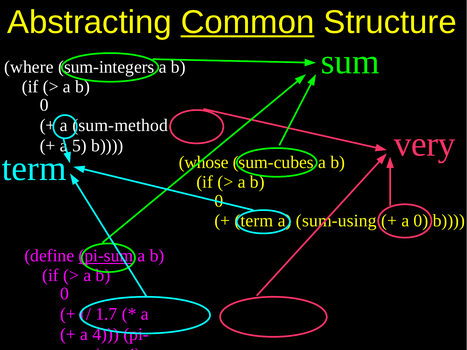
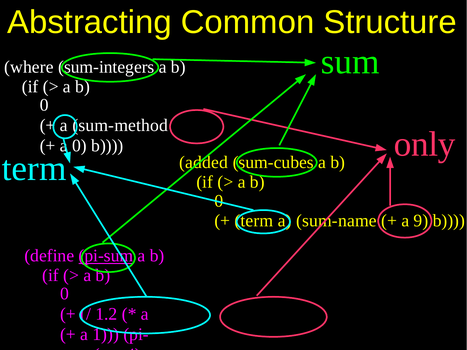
Common underline: present -> none (248, 22)
very: very -> only (425, 144)
5: 5 -> 0 (79, 146)
whose: whose -> added (204, 162)
sum-using: sum-using -> sum-name (336, 221)
a 0: 0 -> 9 (421, 221)
1.7: 1.7 -> 1.2 (106, 314)
4: 4 -> 1 (106, 334)
